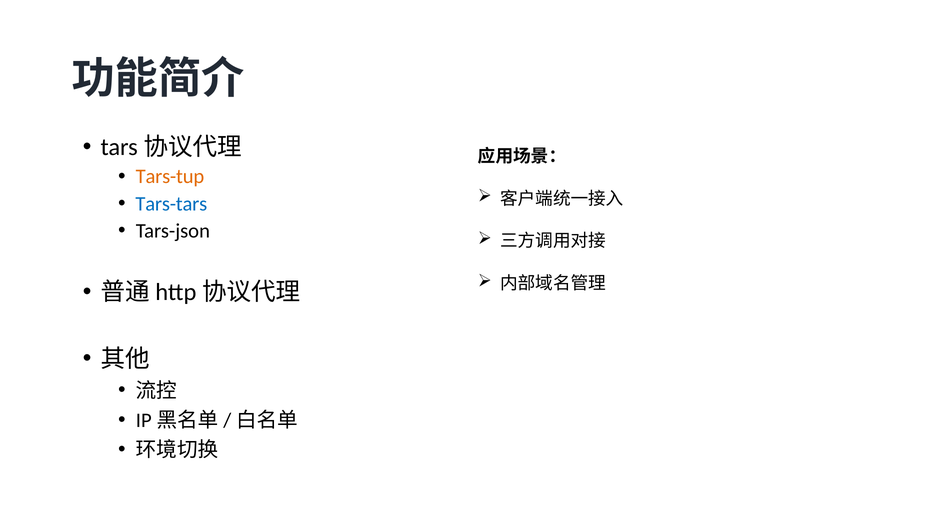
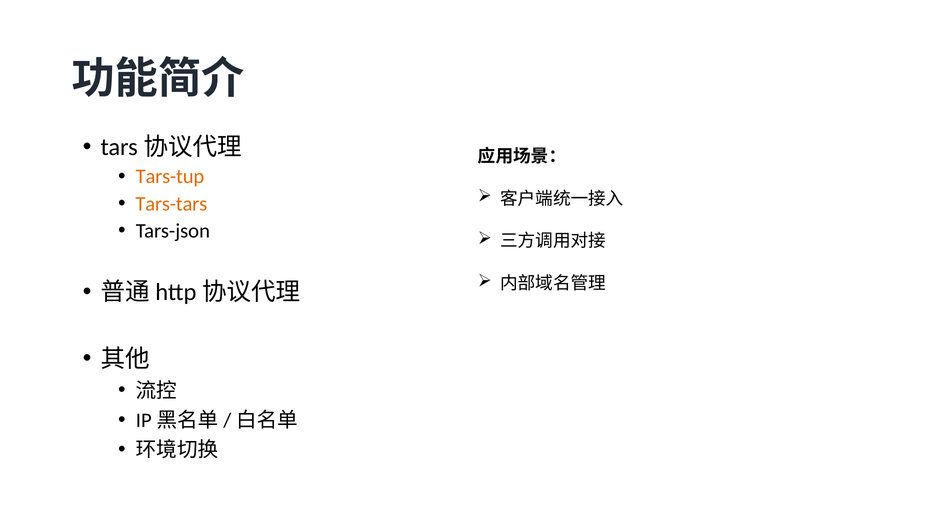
Tars-tars colour: blue -> orange (171, 204)
